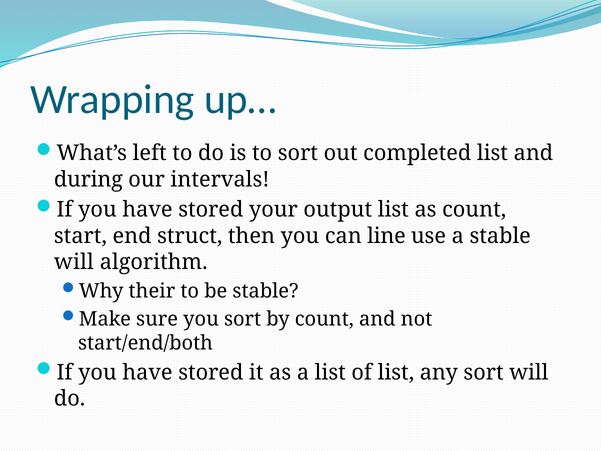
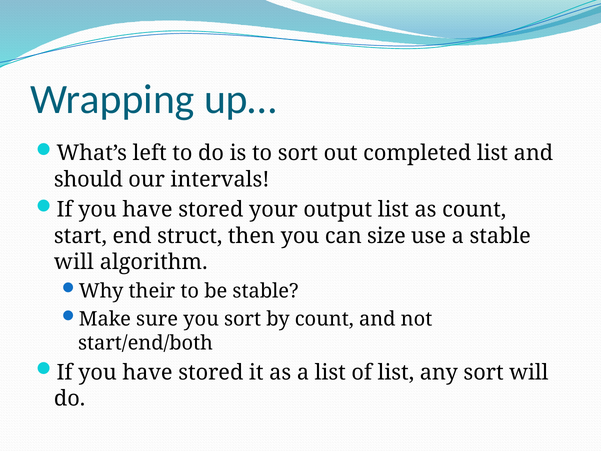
during: during -> should (88, 179)
line: line -> size (386, 236)
